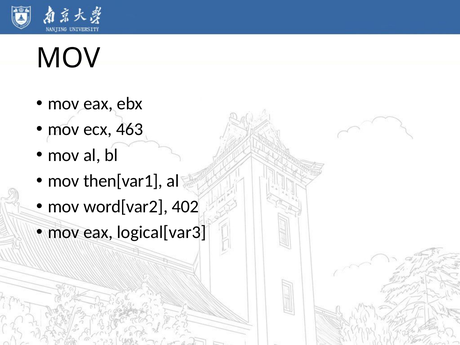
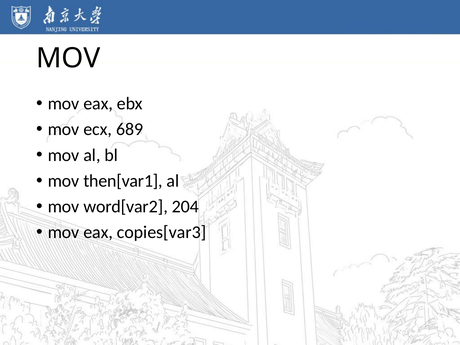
463: 463 -> 689 (130, 129)
402: 402 -> 204 (185, 207)
logical[var3: logical[var3 -> copies[var3 (162, 232)
